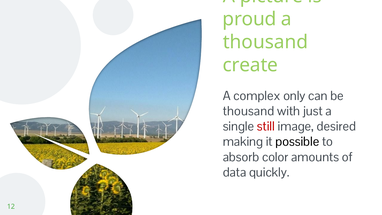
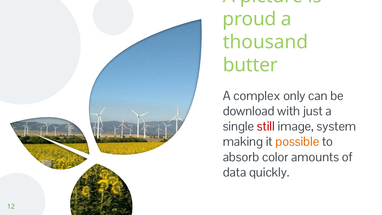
create: create -> butter (250, 65)
thousand: thousand -> download (249, 111)
desired: desired -> system (336, 126)
possible colour: black -> orange (297, 142)
